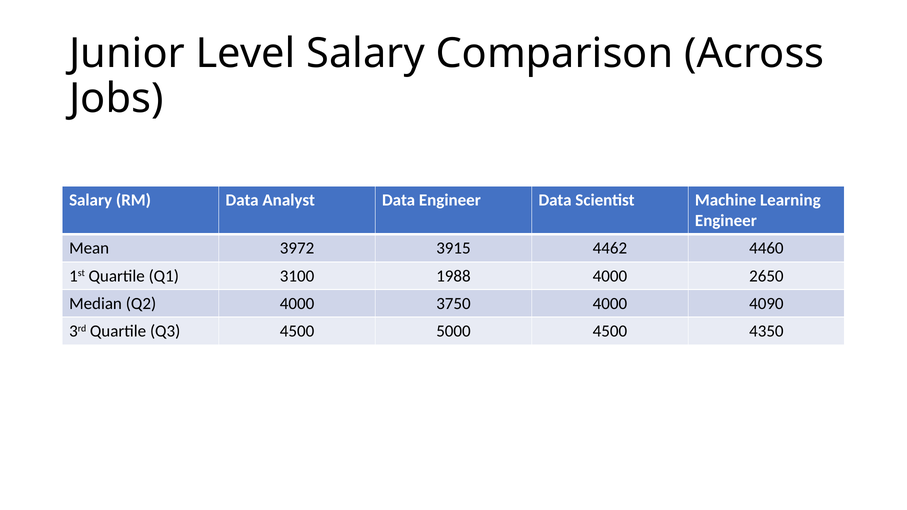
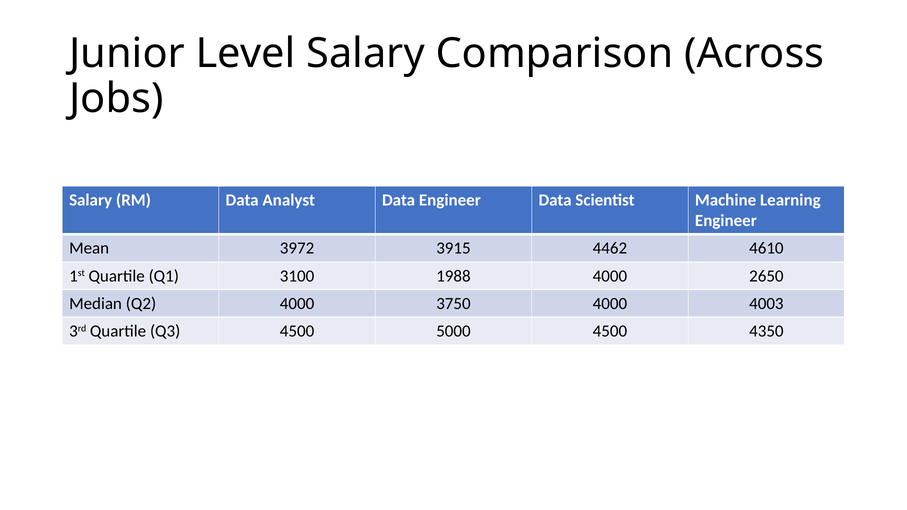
4460: 4460 -> 4610 (766, 248)
4090: 4090 -> 4003 (766, 304)
